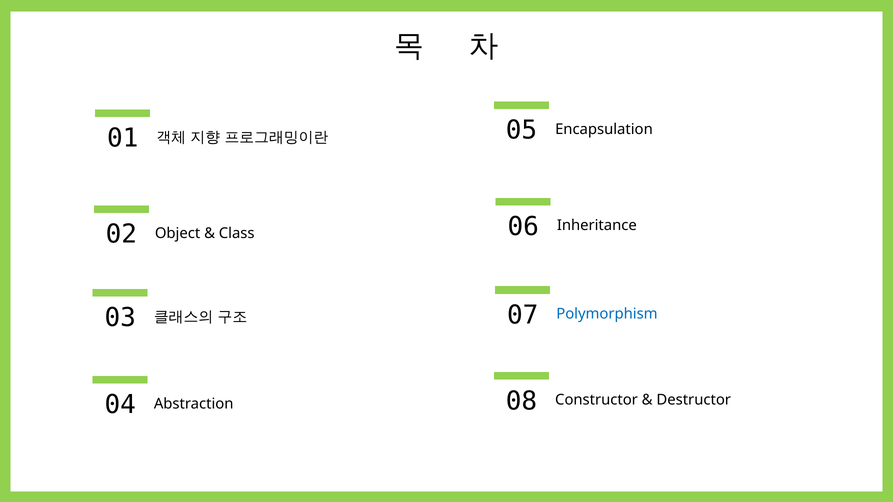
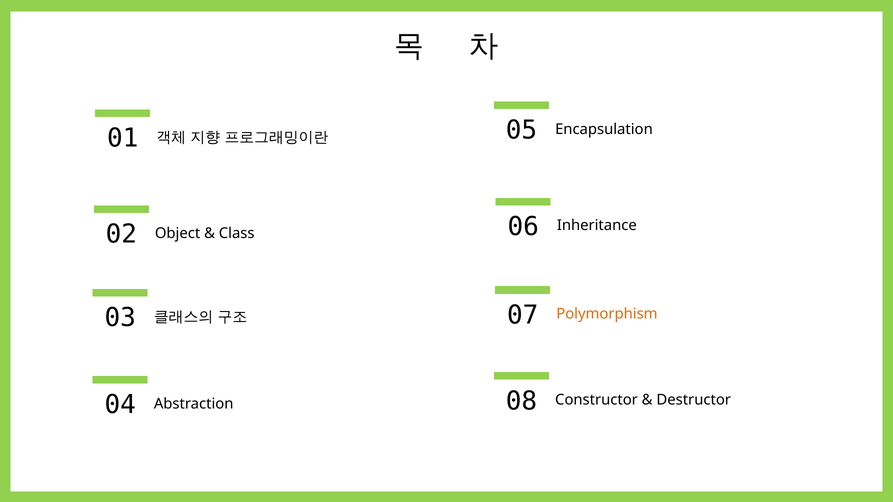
Polymorphism colour: blue -> orange (607, 314)
